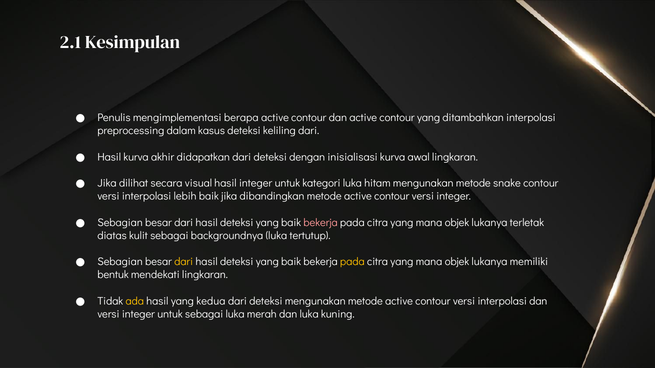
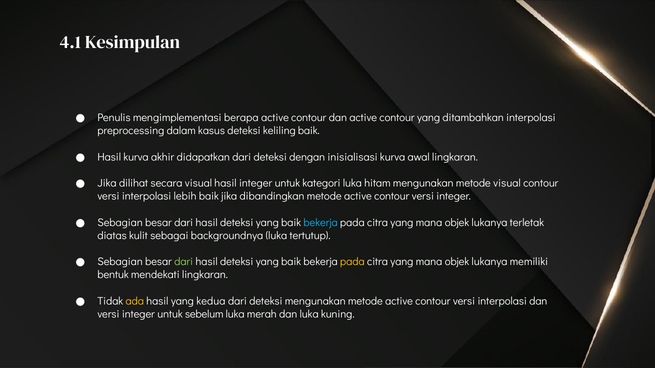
2.1: 2.1 -> 4.1 (70, 42)
keliling dari: dari -> baik (309, 131)
metode snake: snake -> visual (507, 183)
bekerja colour: pink -> light blue (321, 223)
dari colour: yellow -> light green (184, 262)
untuk sebagai: sebagai -> sebelum (204, 314)
